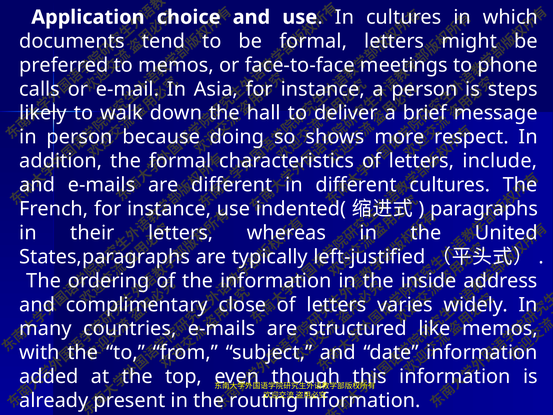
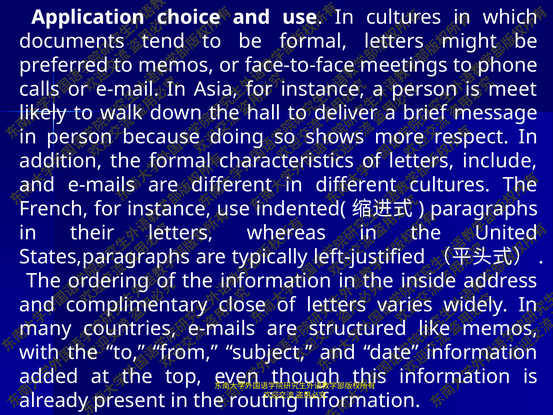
steps: steps -> meet (513, 89)
